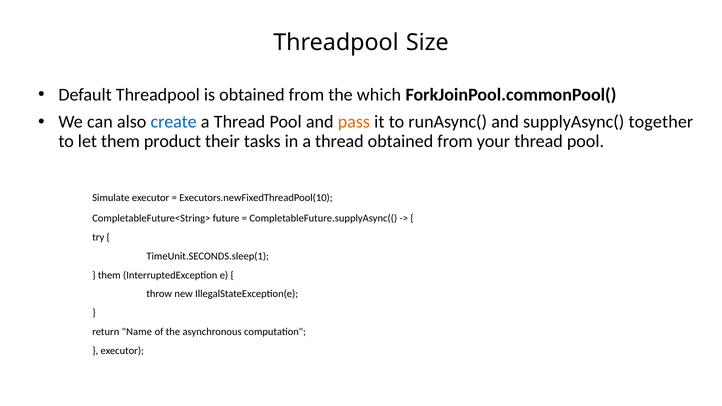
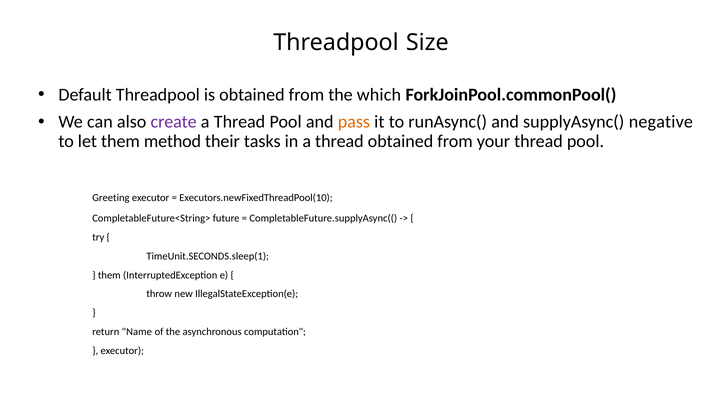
create colour: blue -> purple (174, 122)
together: together -> negative (661, 122)
product: product -> method (172, 141)
Simulate: Simulate -> Greeting (111, 198)
